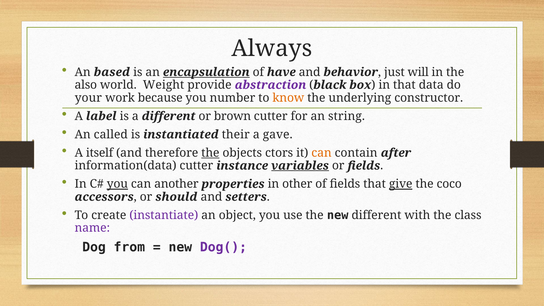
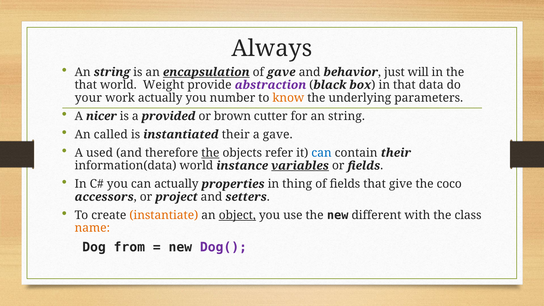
based: based -> string (112, 72)
of have: have -> gave (281, 72)
also: also -> that (86, 85)
work because: because -> actually (160, 98)
constructor: constructor -> parameters (429, 98)
label: label -> nicer (101, 116)
a different: different -> provided (169, 116)
itself: itself -> used (99, 153)
ctors: ctors -> refer (279, 153)
can colour: orange -> blue (322, 153)
contain after: after -> their (396, 153)
information(data cutter: cutter -> world (196, 166)
you underline: present -> none (117, 184)
can another: another -> actually (176, 184)
other: other -> thing (297, 184)
give underline: present -> none (401, 184)
should: should -> project (177, 197)
instantiate colour: purple -> orange (164, 215)
object underline: none -> present (237, 215)
name colour: purple -> orange (92, 228)
